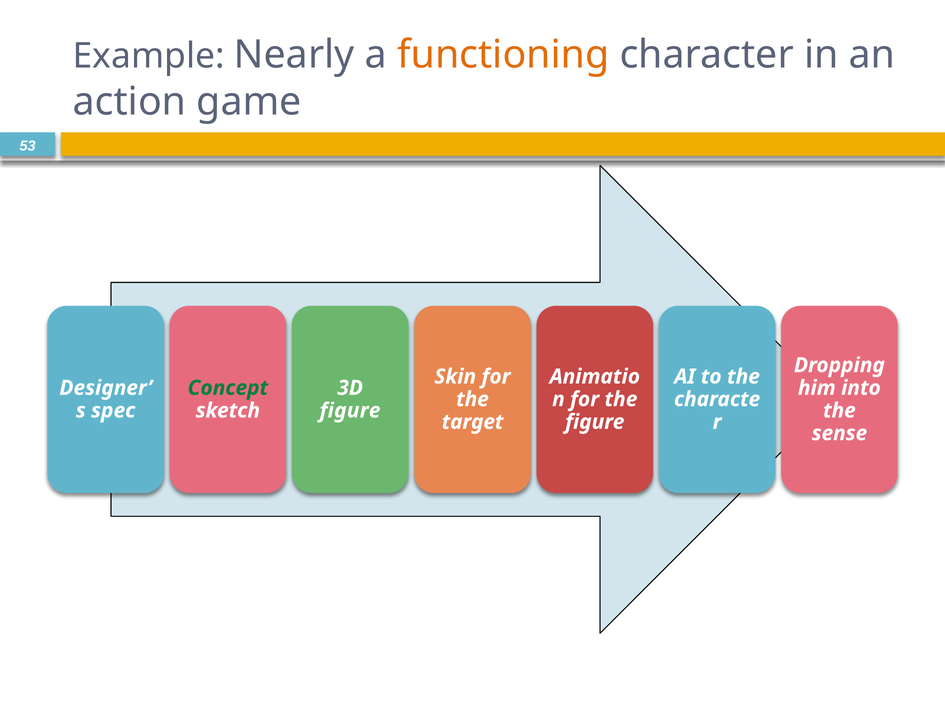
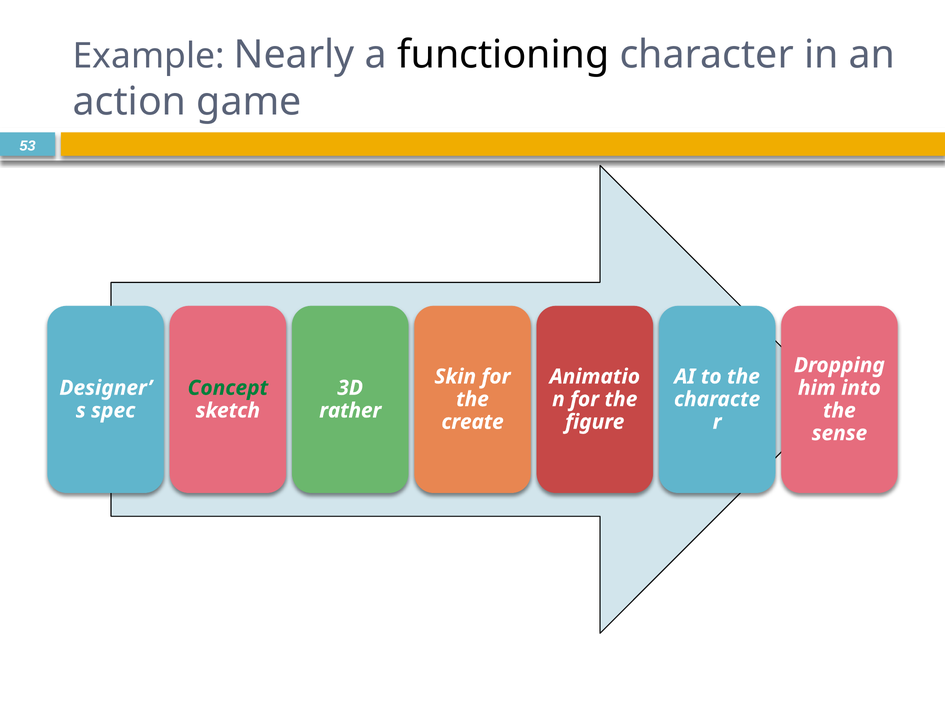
functioning colour: orange -> black (503, 55)
figure: figure -> rather (350, 410)
target: target -> create (473, 422)
